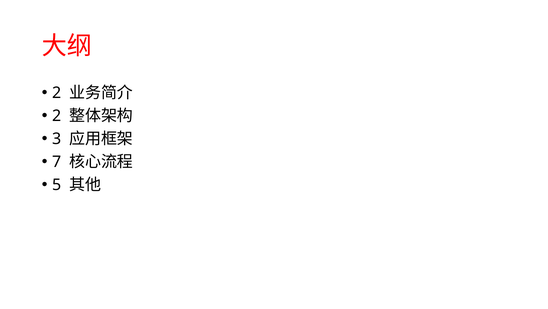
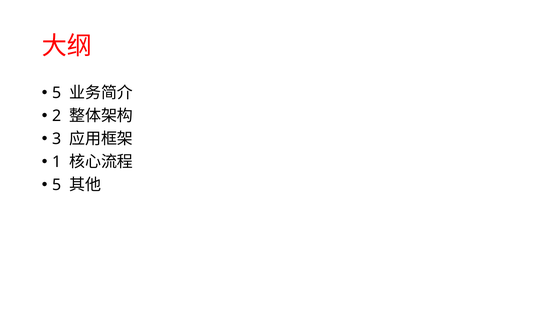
2: 2 -> 5 (57, 93)
7: 7 -> 1 (57, 162)
